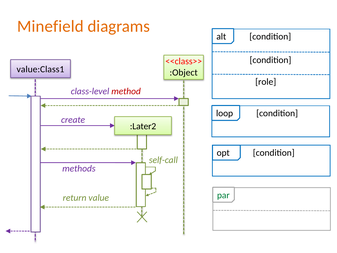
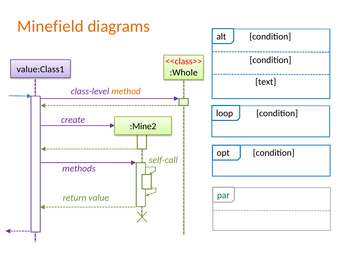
:Object: :Object -> :Whole (184, 73)
role: role -> text (266, 82)
method colour: red -> orange (126, 91)
:Later2: :Later2 -> :Mine2 (143, 126)
